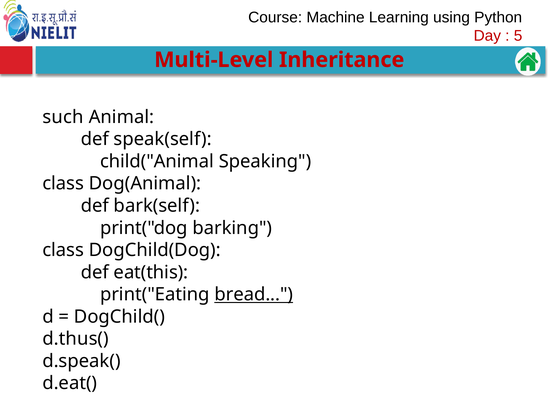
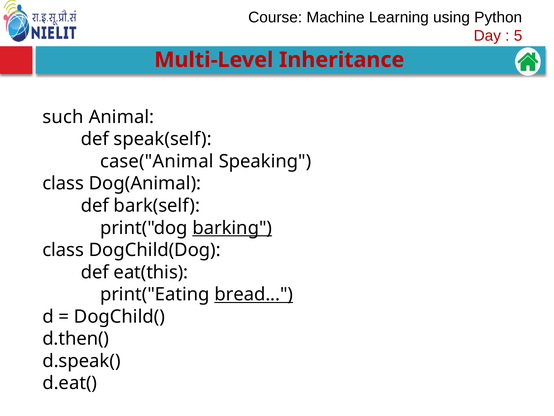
child("Animal: child("Animal -> case("Animal (157, 161)
barking underline: none -> present (232, 228)
d.thus(: d.thus( -> d.then( (76, 338)
